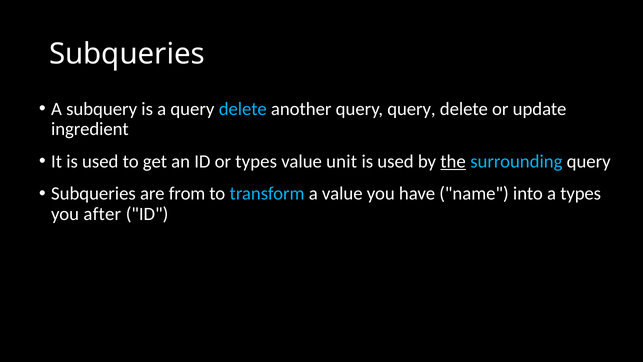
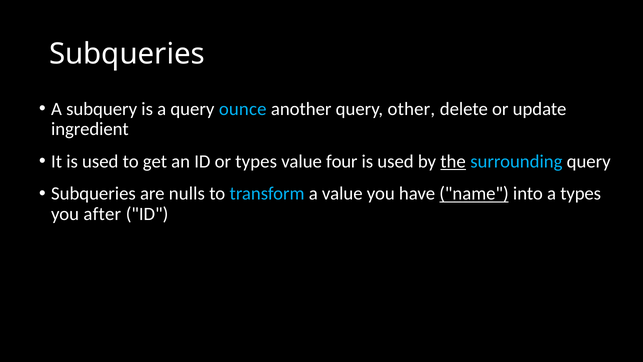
a query delete: delete -> ounce (243, 109)
query query: query -> other (411, 109)
unit: unit -> four (342, 161)
from: from -> nulls (187, 194)
name underline: none -> present (474, 194)
